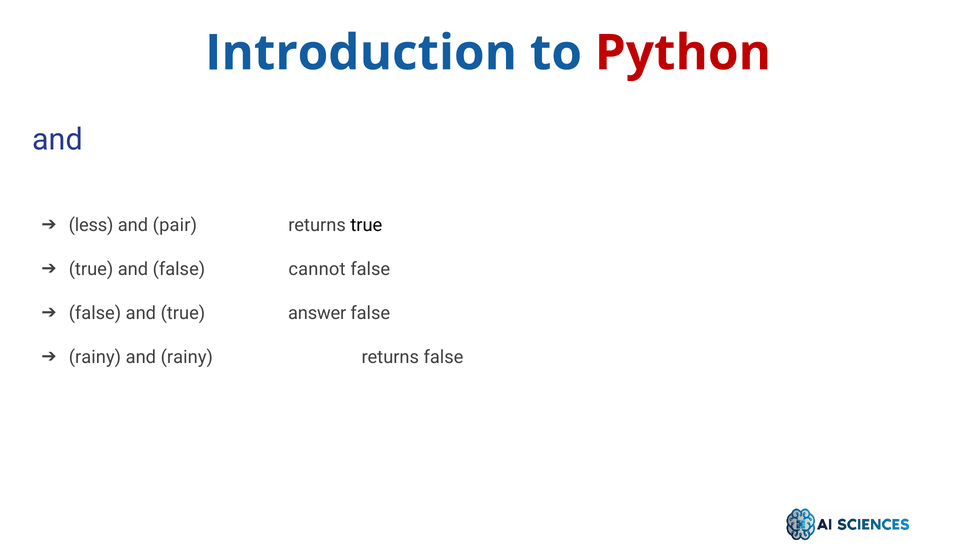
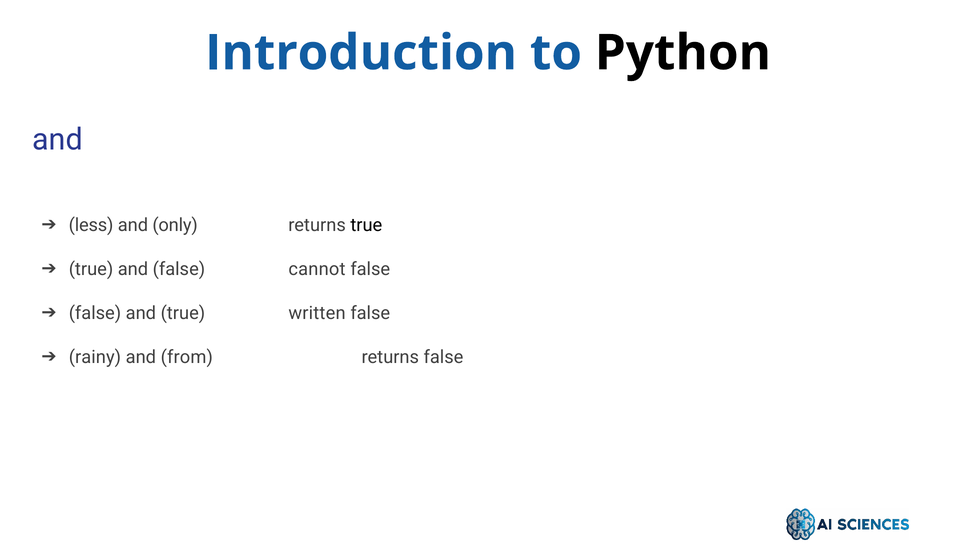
Python colour: red -> black (683, 53)
pair: pair -> only (175, 225)
answer: answer -> written (317, 313)
and rainy: rainy -> from (187, 357)
